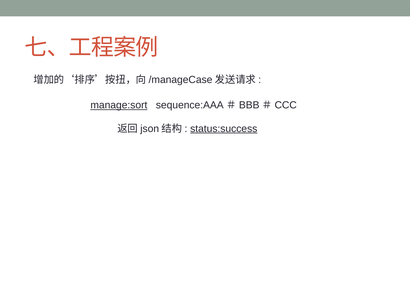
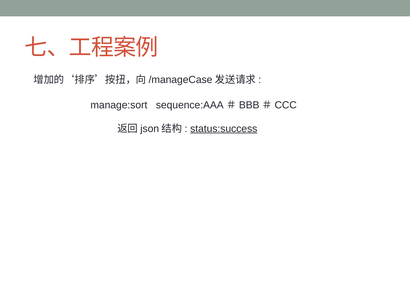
manage:sort underline: present -> none (119, 105)
